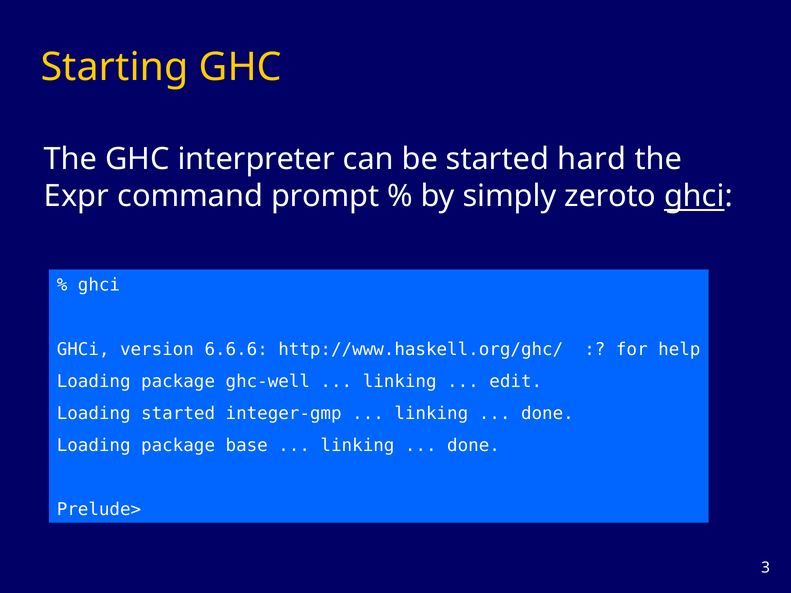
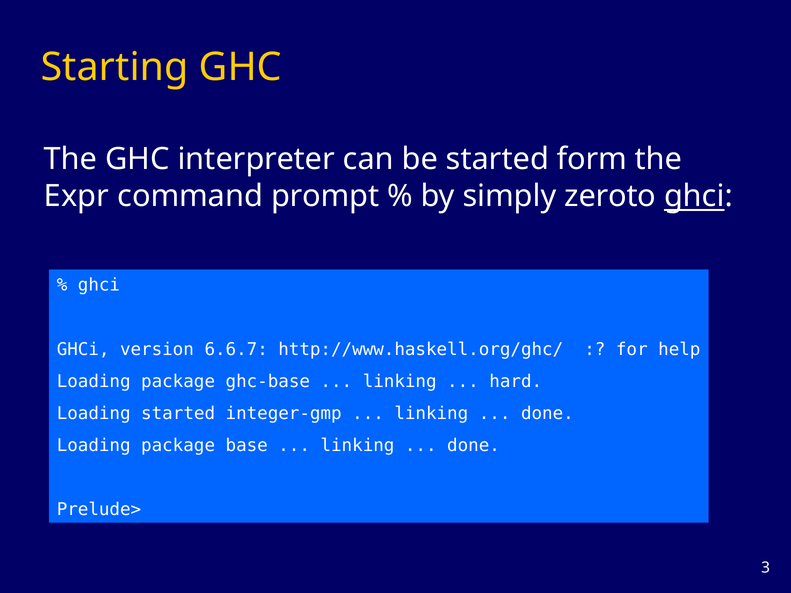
hard: hard -> form (592, 159)
6.6.6: 6.6.6 -> 6.6.7 (236, 349)
ghc-well: ghc-well -> ghc-base (268, 381)
edit: edit -> hard (516, 381)
